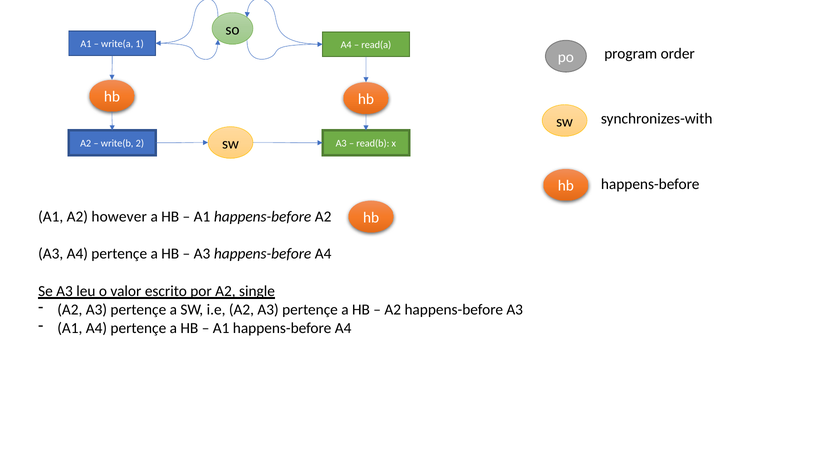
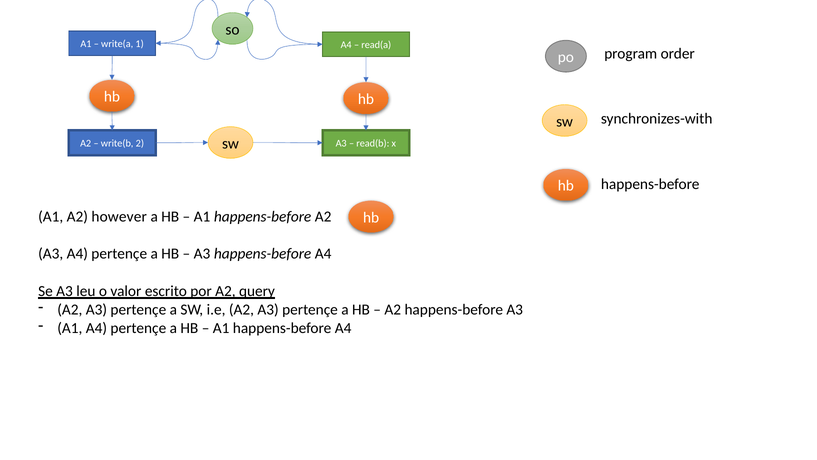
single: single -> query (257, 291)
